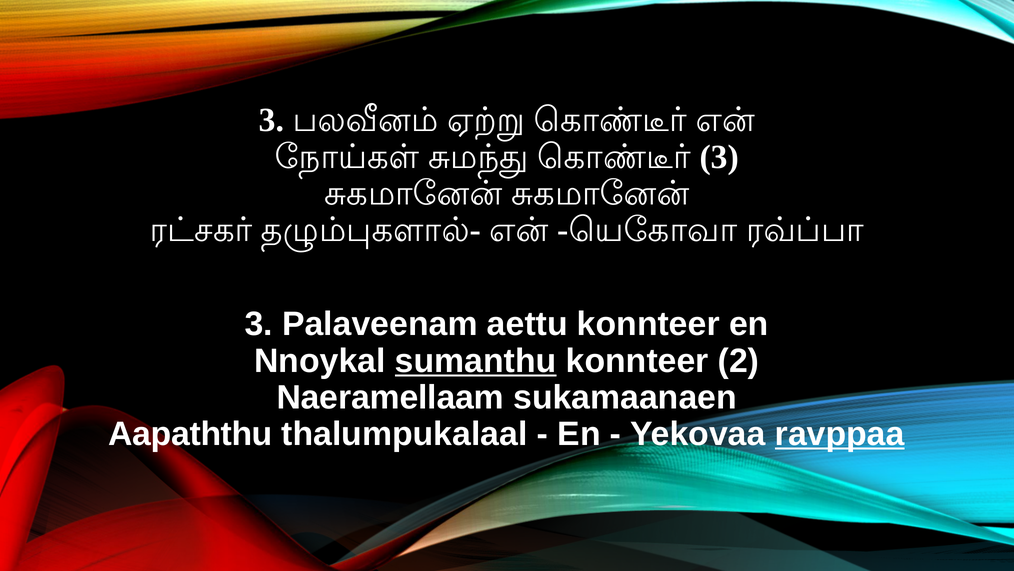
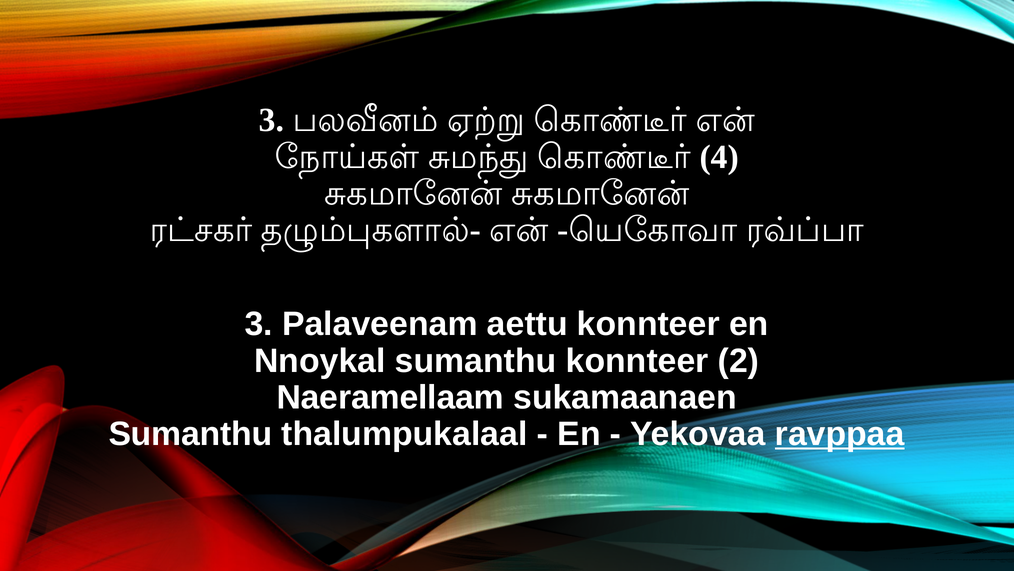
3: 3 -> 4 (719, 157)
sumanthu underline: present -> none (476, 360)
Aapaththu: Aapaththu -> Sumanthu (190, 433)
